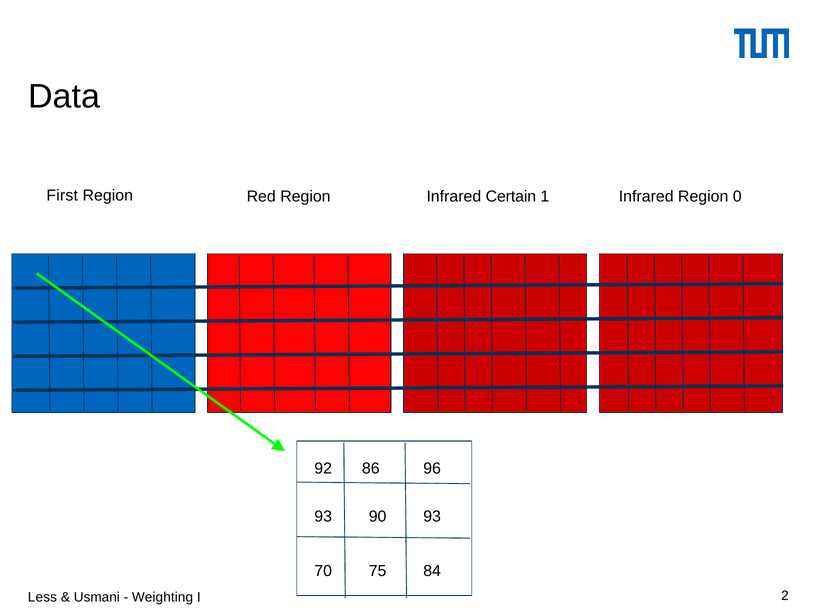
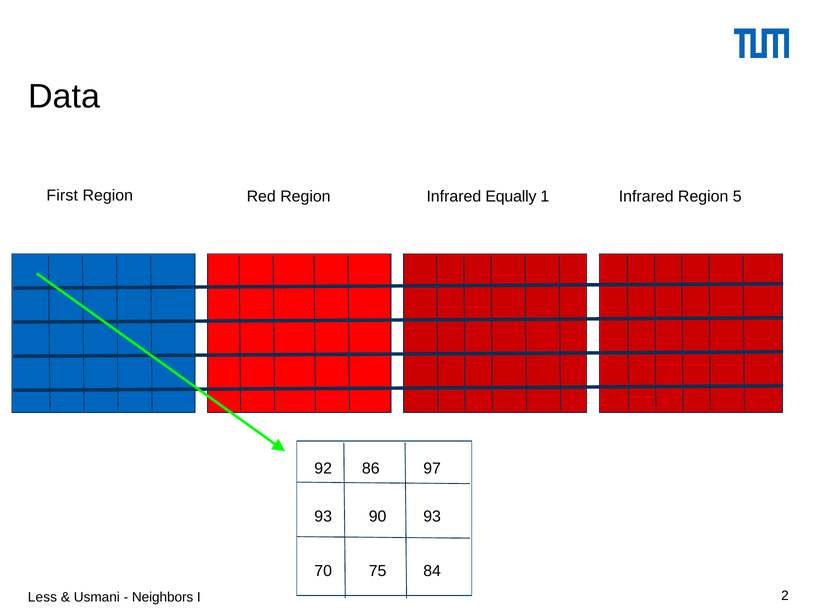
Certain: Certain -> Equally (511, 196)
0: 0 -> 5 (737, 196)
96: 96 -> 97 (432, 468)
Weighting: Weighting -> Neighbors (163, 597)
